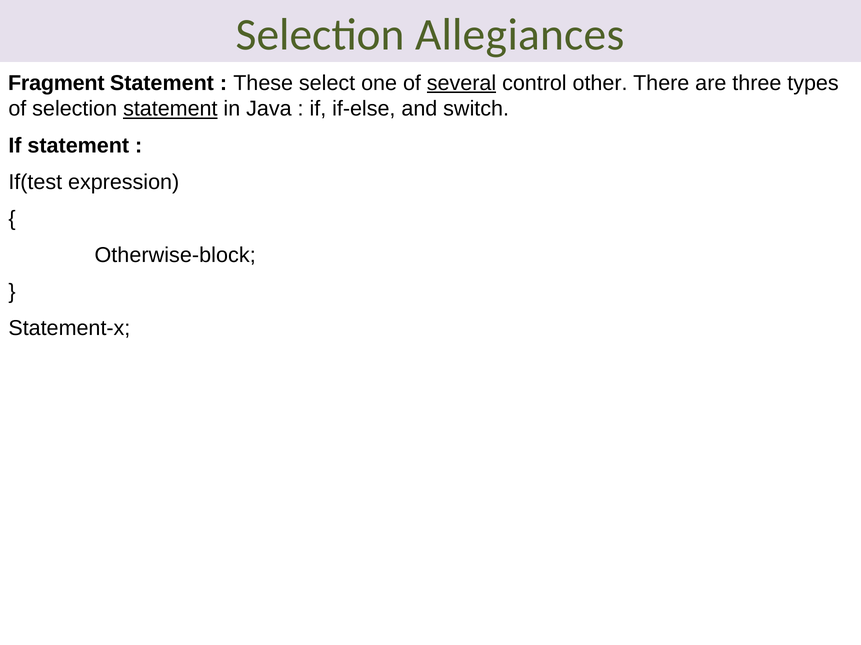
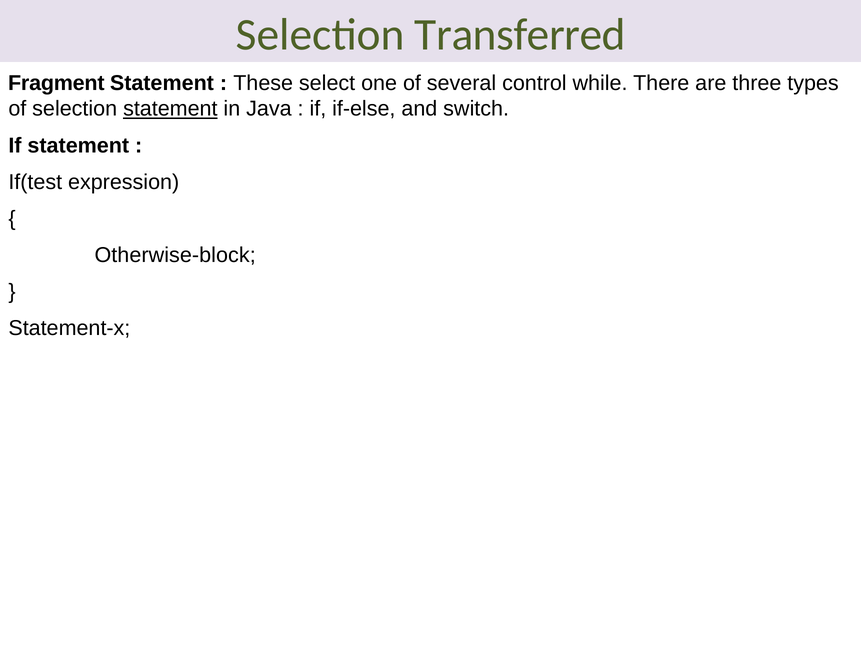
Allegiances: Allegiances -> Transferred (520, 35)
several underline: present -> none (462, 83)
other: other -> while (600, 83)
